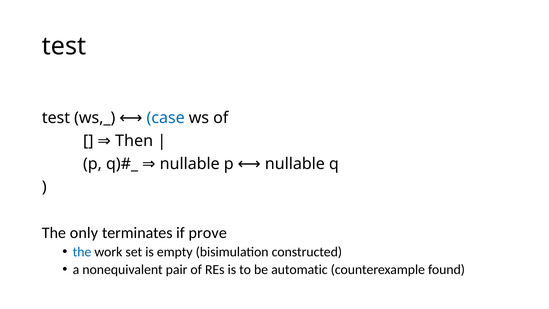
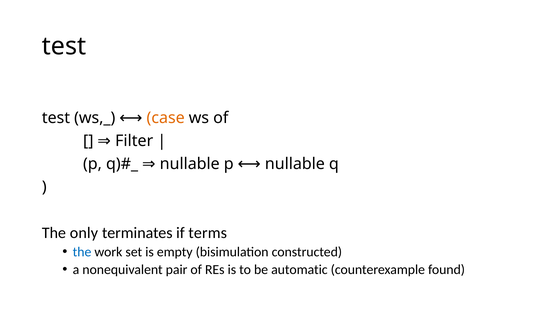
case colour: blue -> orange (166, 118)
Then: Then -> Filter (134, 141)
prove: prove -> terms (208, 233)
